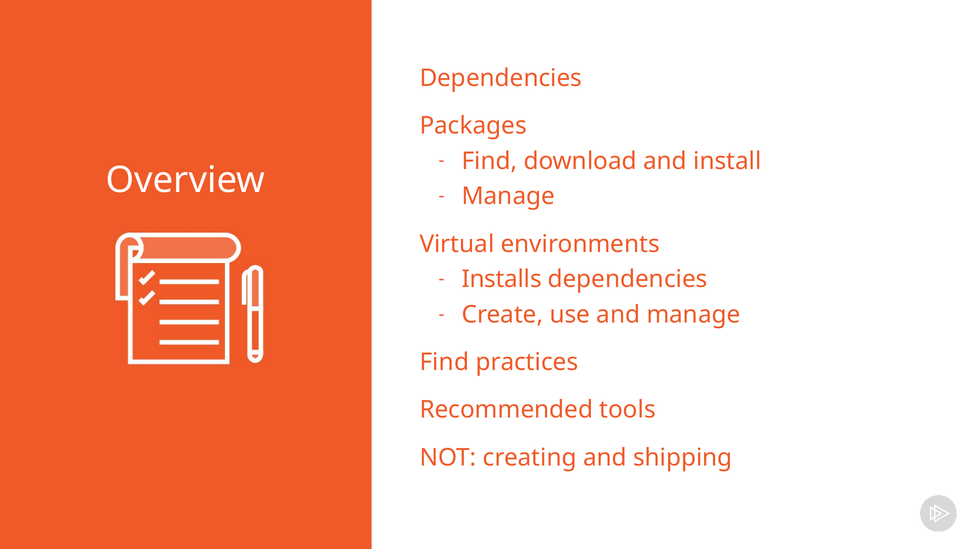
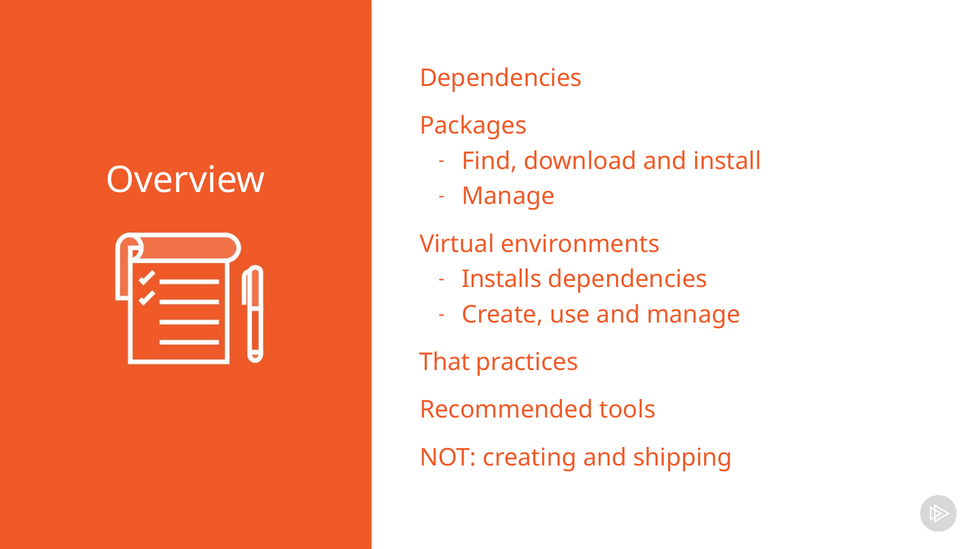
Find: Find -> That (445, 362)
